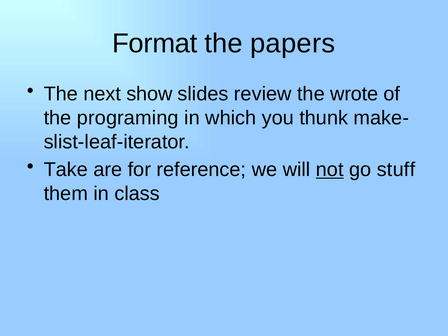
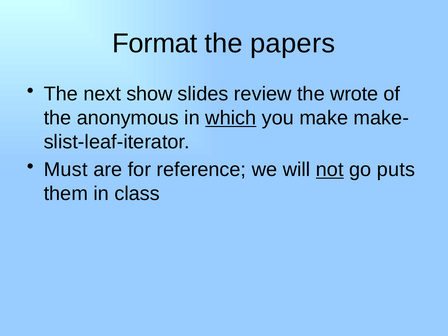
programing: programing -> anonymous (128, 118)
which underline: none -> present (231, 118)
thunk: thunk -> make (324, 118)
Take: Take -> Must (66, 170)
stuff: stuff -> puts (396, 170)
